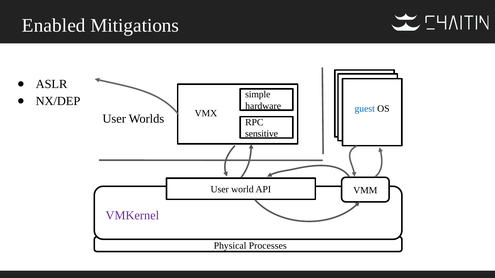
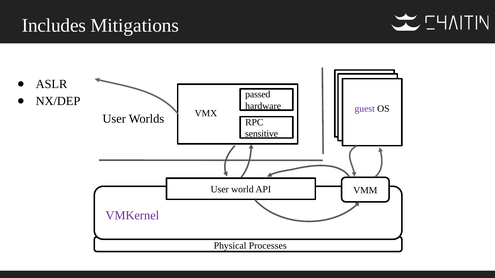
Enabled: Enabled -> Includes (54, 25)
simple: simple -> passed (258, 95)
guest colour: blue -> purple (365, 109)
